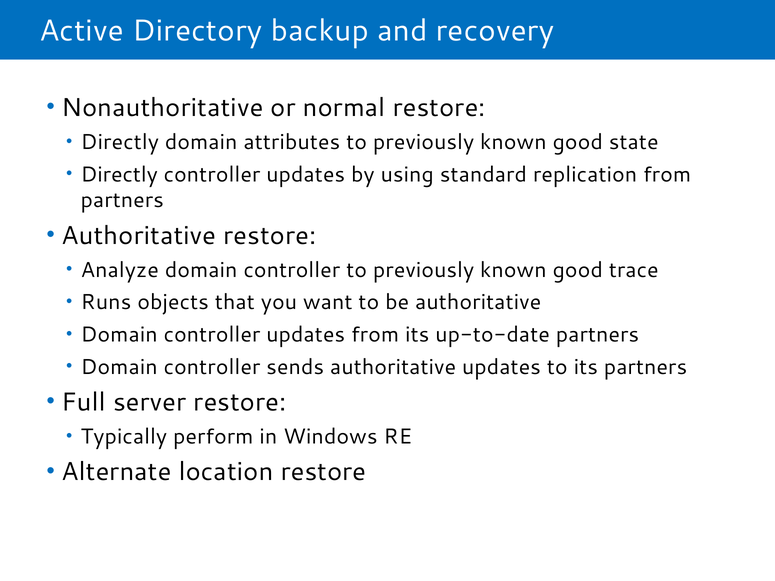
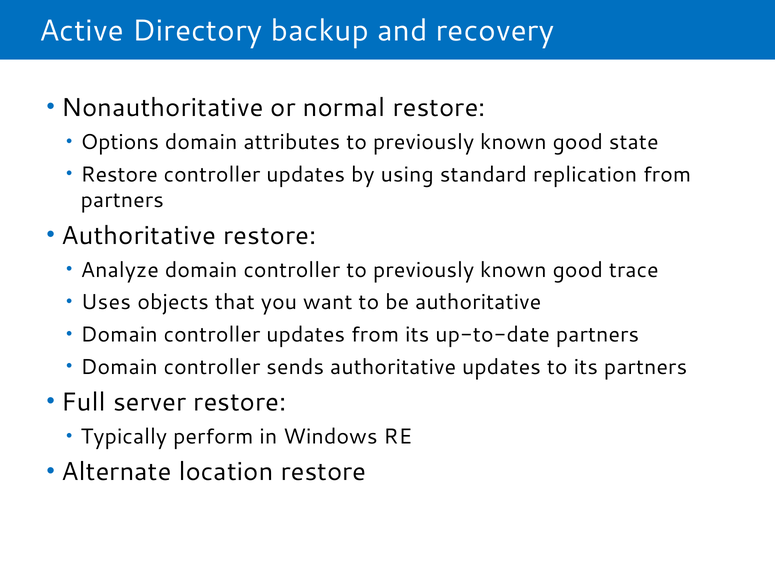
Directly: Directly -> Options (120, 142)
Directly: Directly -> Restore (119, 175)
Runs: Runs -> Uses (106, 302)
